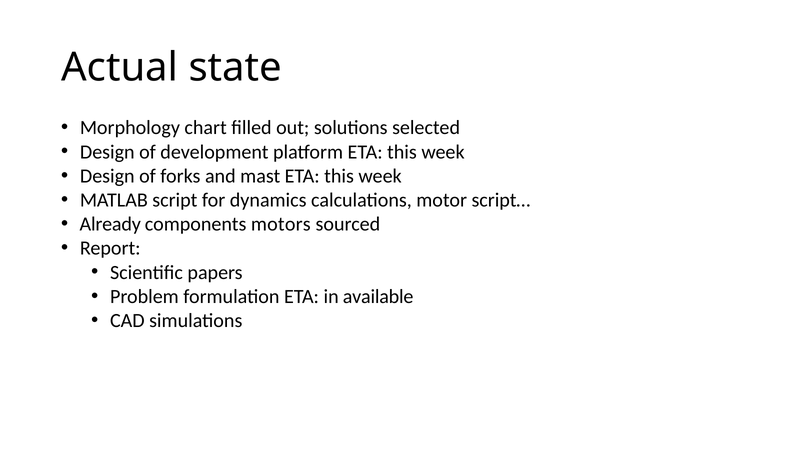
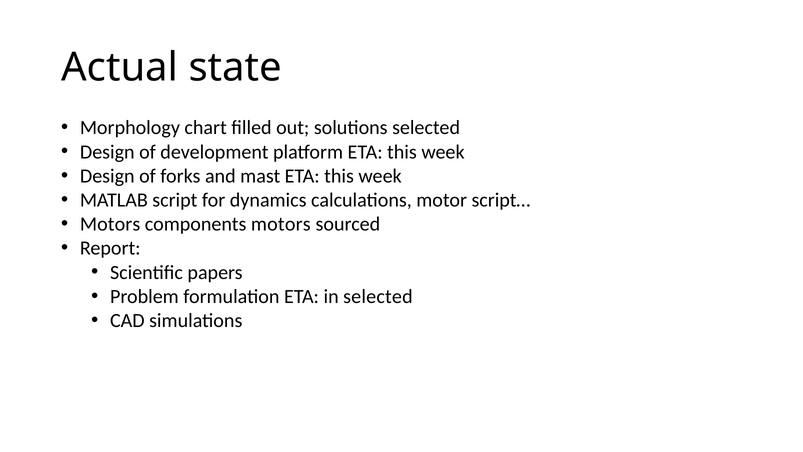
Already: Already -> Motors (110, 224)
in available: available -> selected (378, 296)
